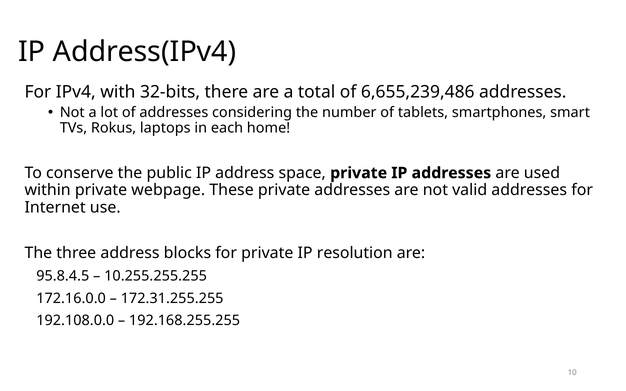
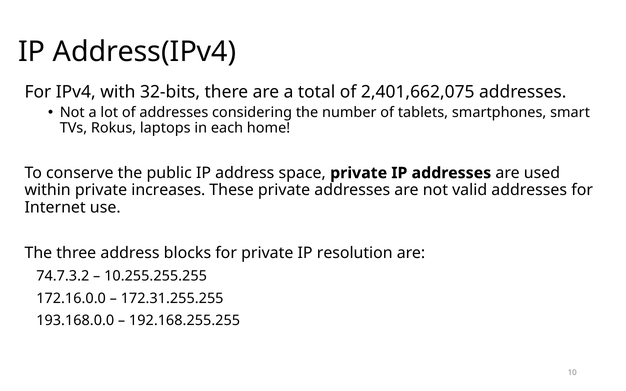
6,655,239,486: 6,655,239,486 -> 2,401,662,075 (418, 92)
webpage: webpage -> increases (168, 190)
95.8.4.5: 95.8.4.5 -> 74.7.3.2 (63, 276)
192.108.0.0: 192.108.0.0 -> 193.168.0.0 (75, 321)
